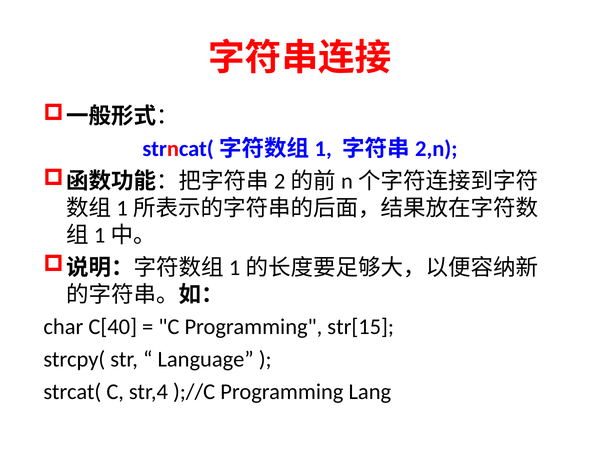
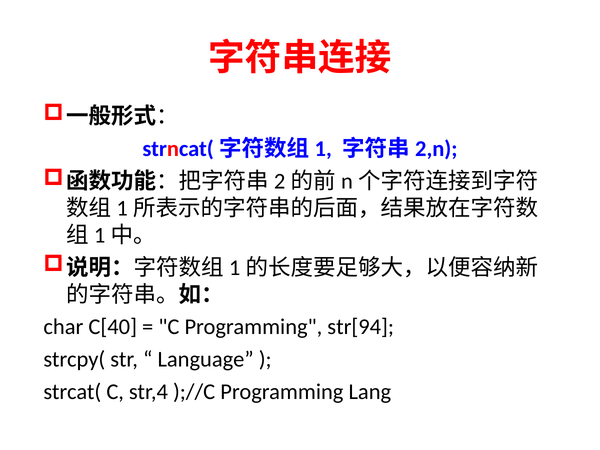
str[15: str[15 -> str[94 (361, 327)
